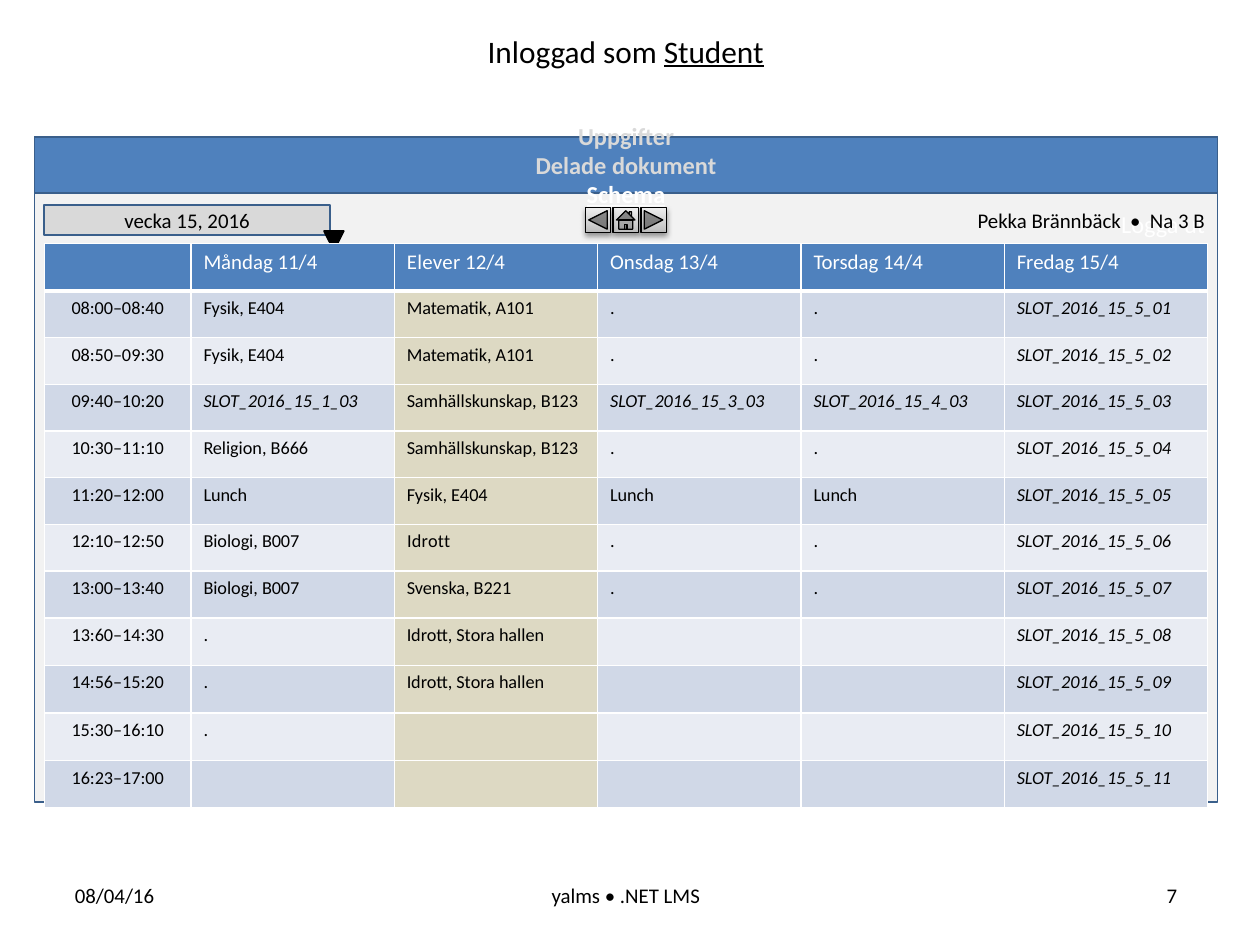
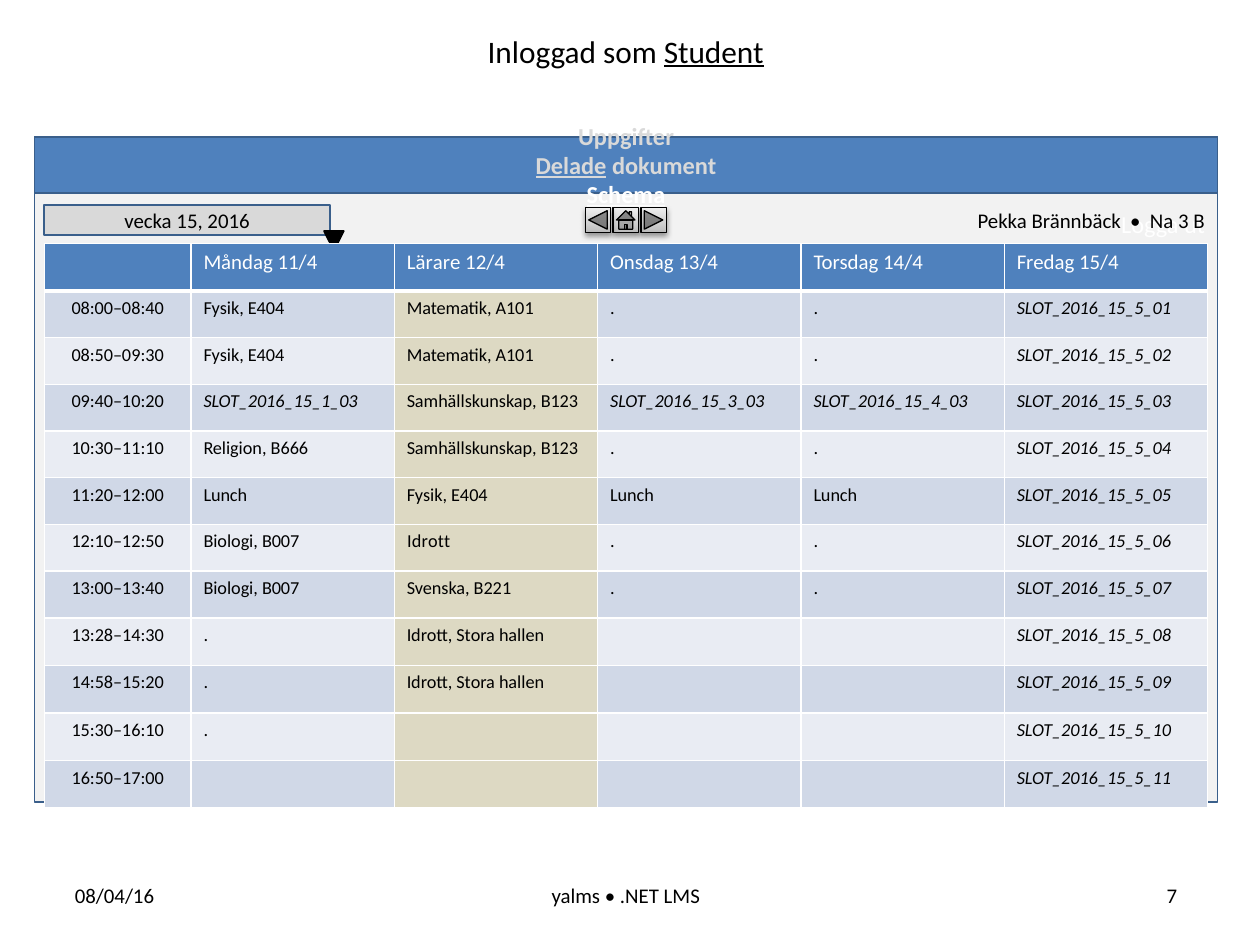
Delade underline: none -> present (571, 167)
Elever: Elever -> Lärare (434, 263)
13:60–14:30: 13:60–14:30 -> 13:28–14:30 (118, 635)
14:56–15:20: 14:56–15:20 -> 14:58–15:20 (118, 683)
16:23–17:00: 16:23–17:00 -> 16:50–17:00 (118, 778)
